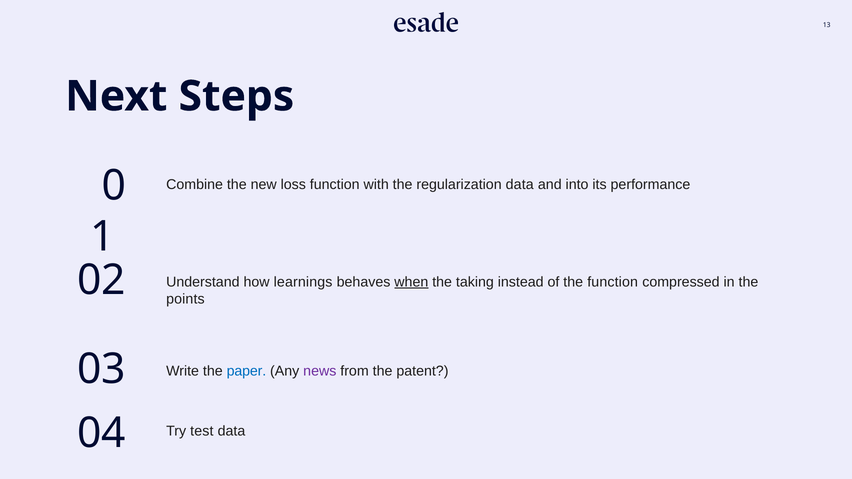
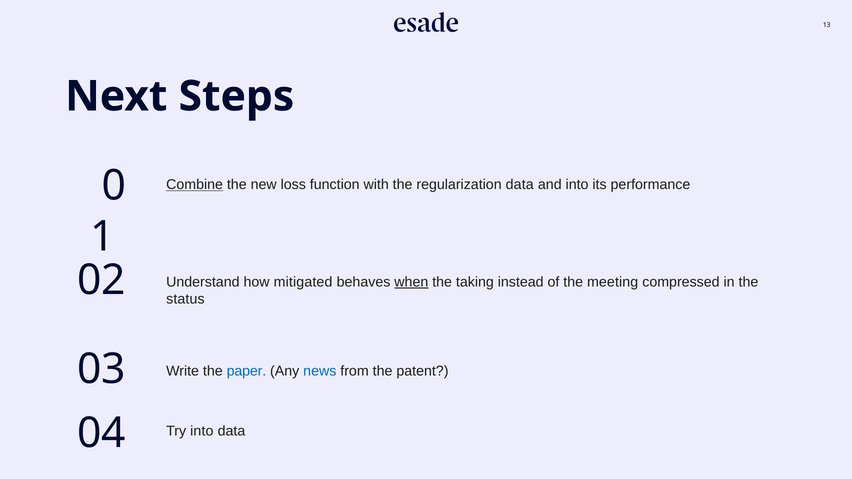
Combine underline: none -> present (195, 185)
learnings: learnings -> mitigated (303, 282)
the function: function -> meeting (613, 282)
points: points -> status (185, 299)
news colour: purple -> blue (320, 371)
Try test: test -> into (202, 432)
